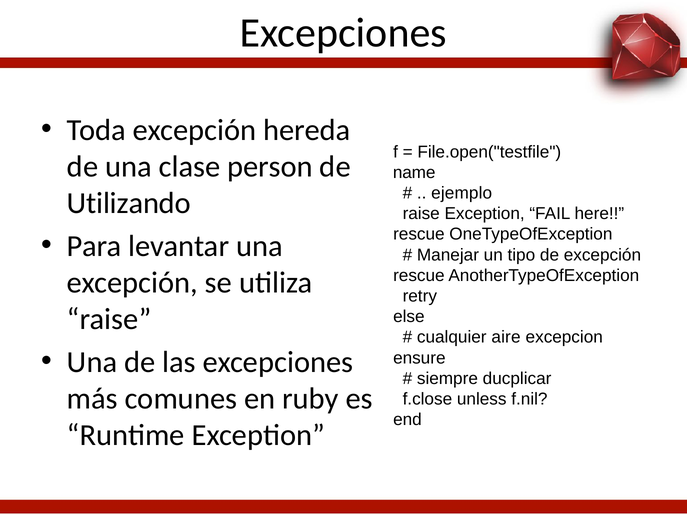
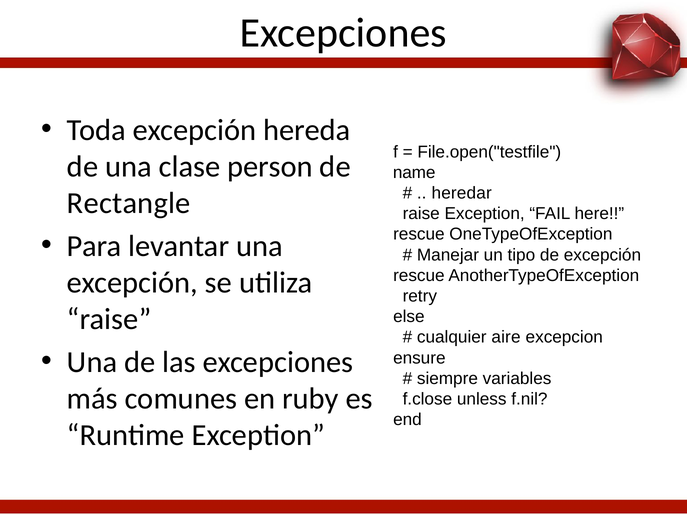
ejemplo: ejemplo -> heredar (462, 193)
Utilizando: Utilizando -> Rectangle (129, 203)
ducplicar: ducplicar -> variables (517, 379)
